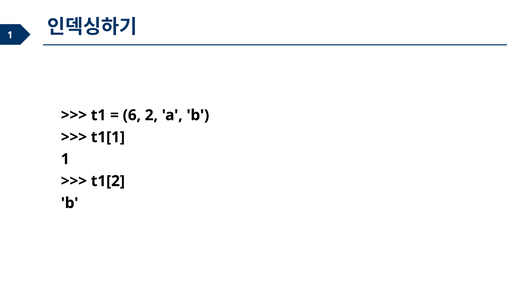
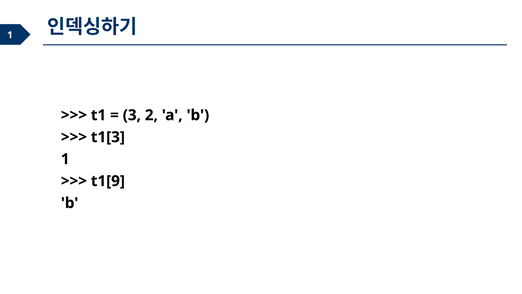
6: 6 -> 3 (132, 115)
t1[1: t1[1 -> t1[3 (108, 137)
t1[2: t1[2 -> t1[9 (108, 181)
